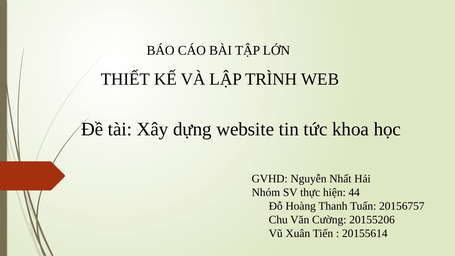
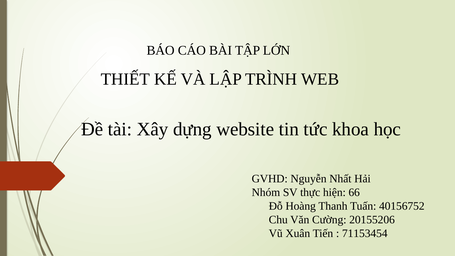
44: 44 -> 66 (354, 192)
20156757: 20156757 -> 40156752 (402, 206)
20155614: 20155614 -> 71153454 (365, 233)
